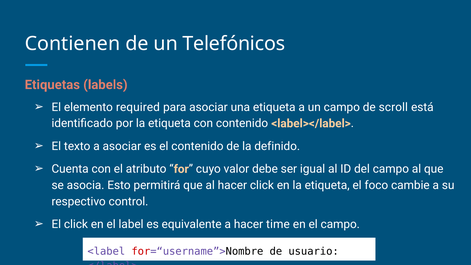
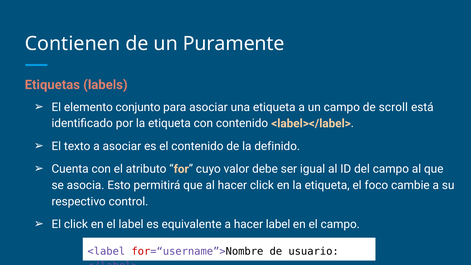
Telefónicos: Telefónicos -> Puramente (234, 44)
required: required -> conjunto (138, 107)
hacer time: time -> label (278, 224)
